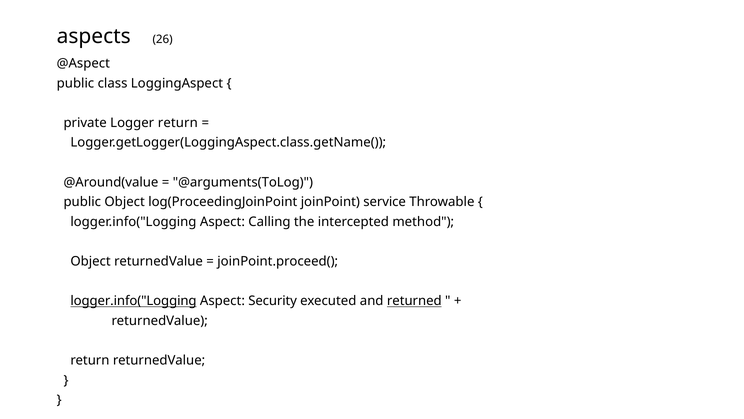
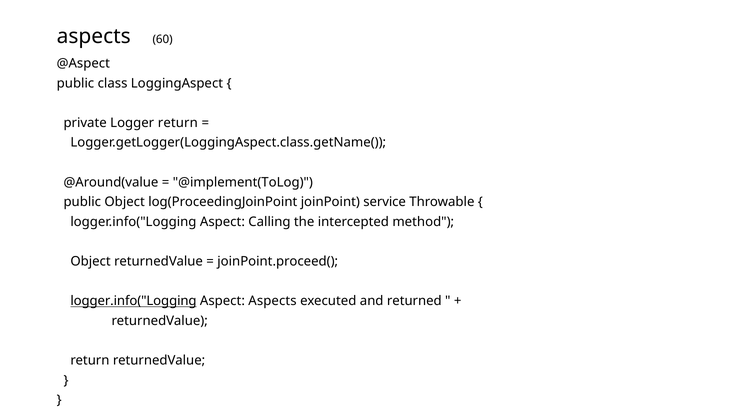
26: 26 -> 60 (163, 39)
@arguments(ToLog: @arguments(ToLog -> @implement(ToLog (243, 182)
Aspect Security: Security -> Aspects (272, 301)
returned underline: present -> none (414, 301)
